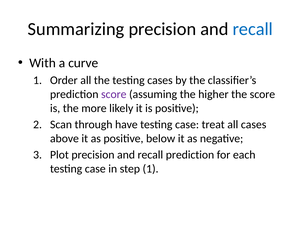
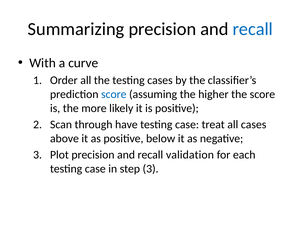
score colour: purple -> blue (114, 94)
recall prediction: prediction -> validation (190, 155)
step 1: 1 -> 3 (151, 169)
